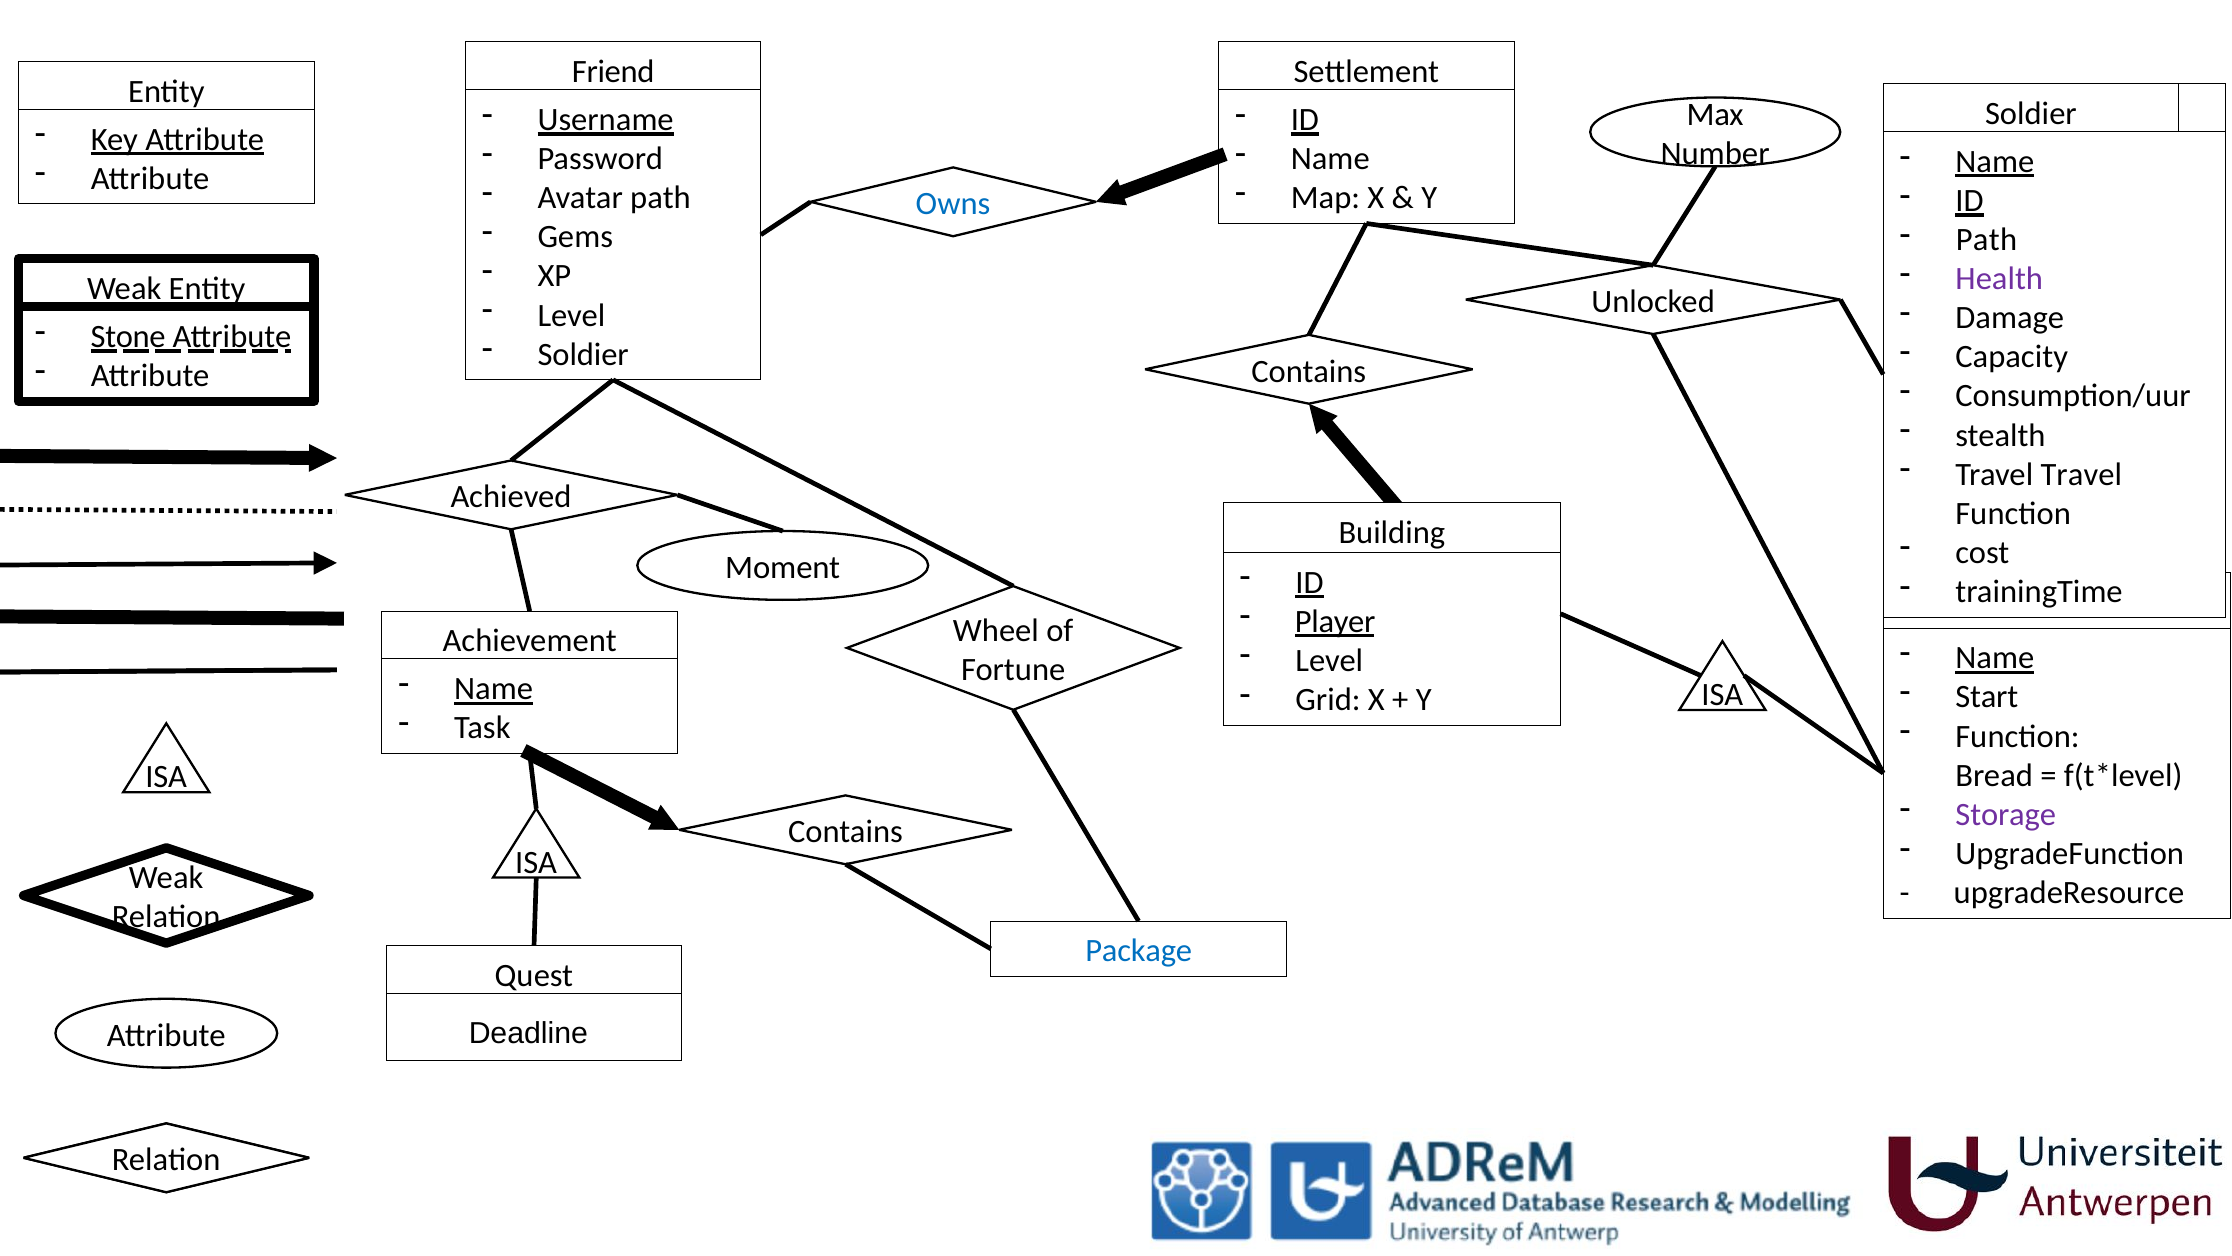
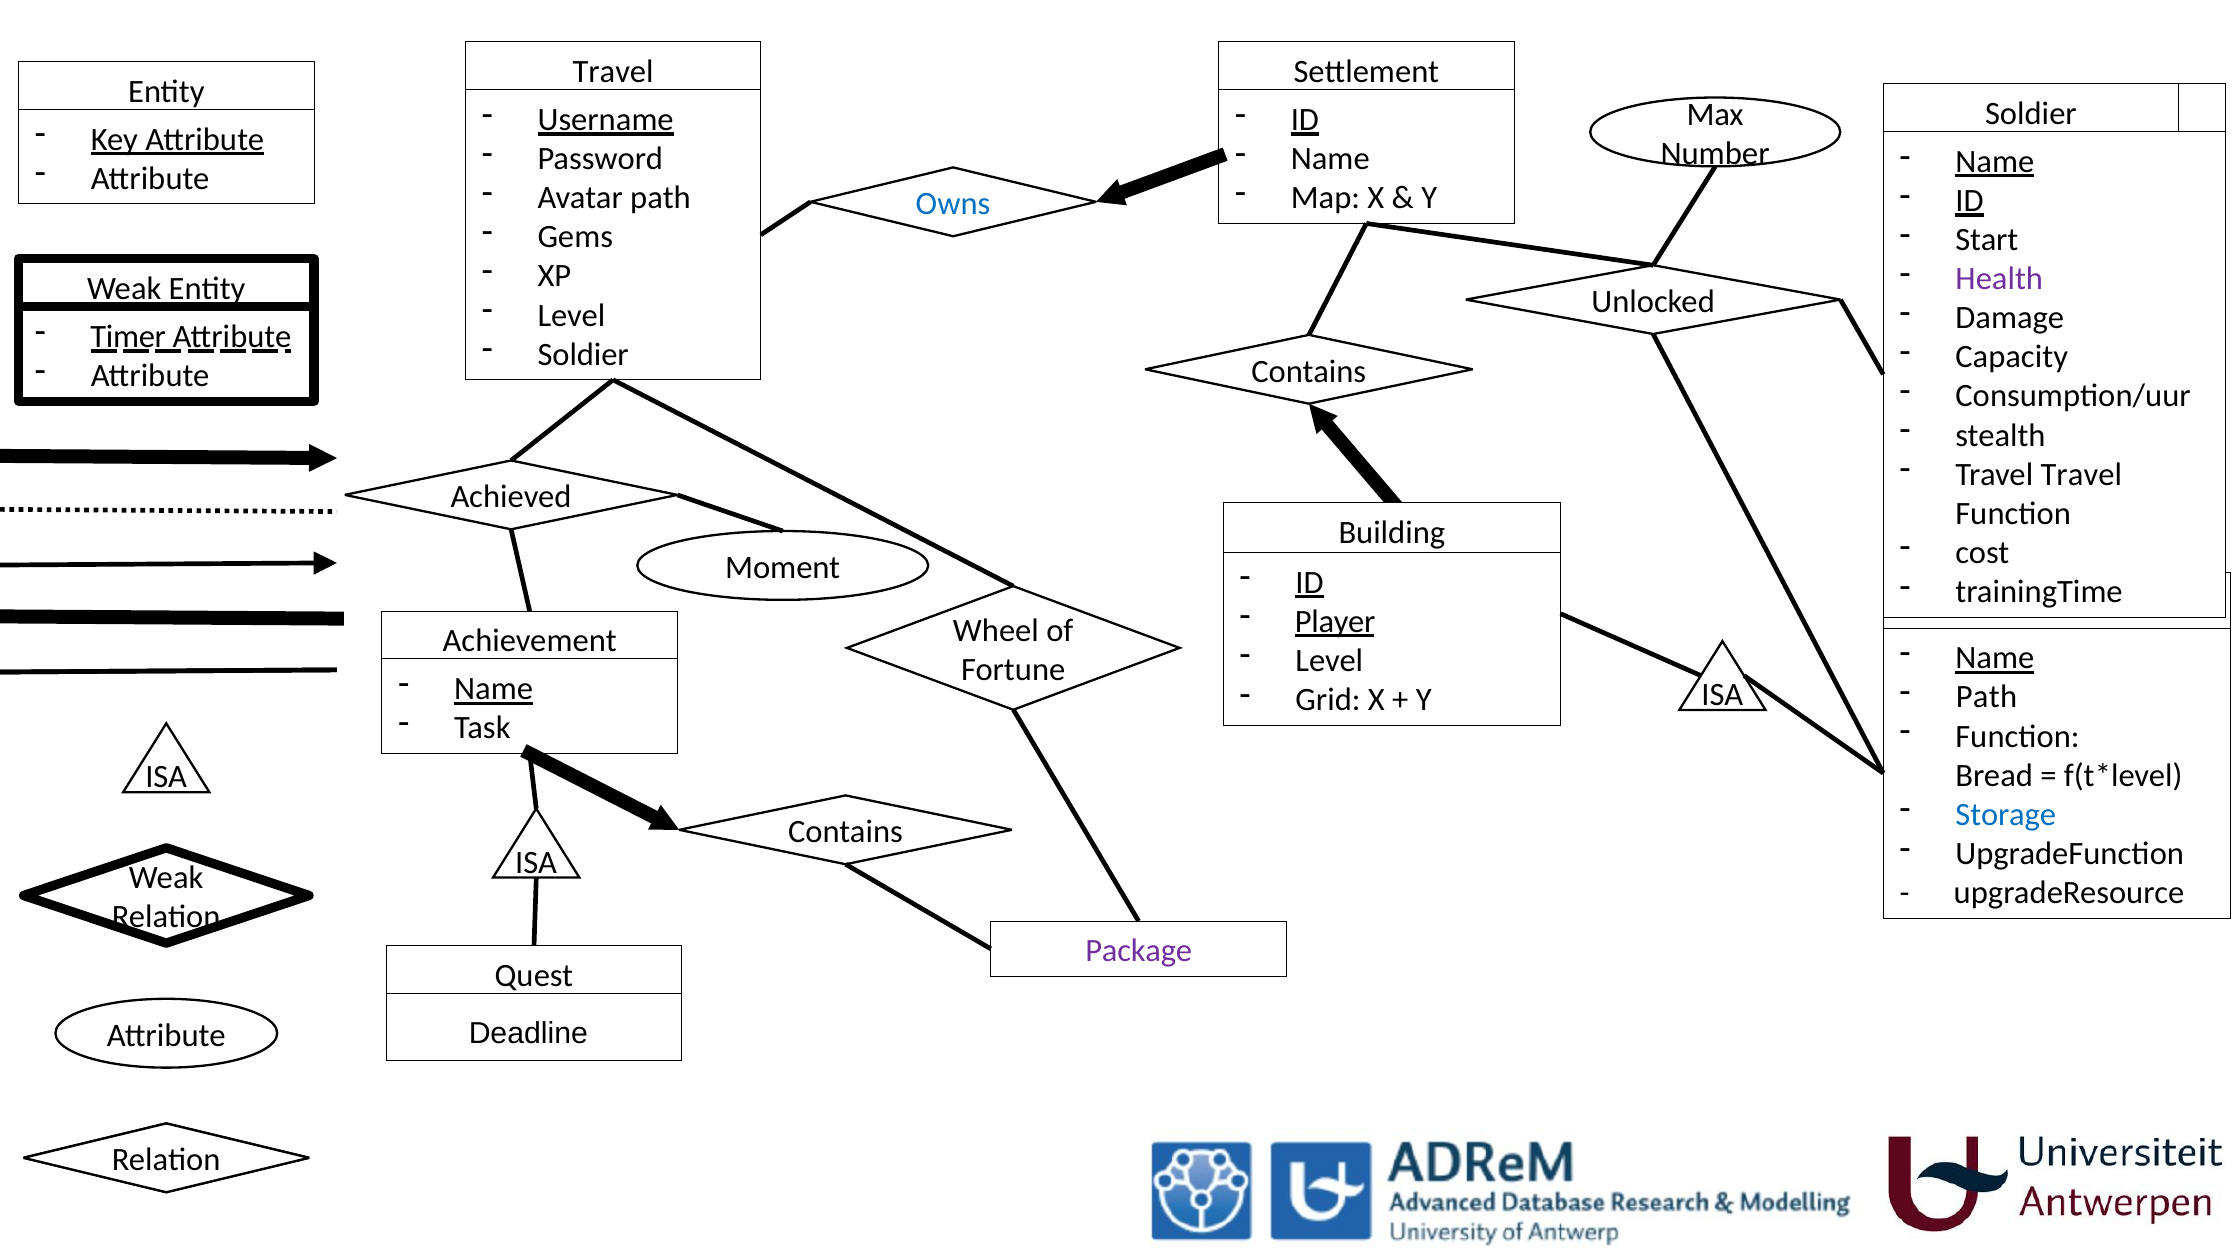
Friend: Friend -> Travel (613, 72)
Path: Path -> Start (1987, 240)
Stone: Stone -> Timer (128, 337)
Start: Start -> Path (1987, 697)
Storage colour: purple -> blue (2006, 814)
Package colour: blue -> purple (1139, 951)
